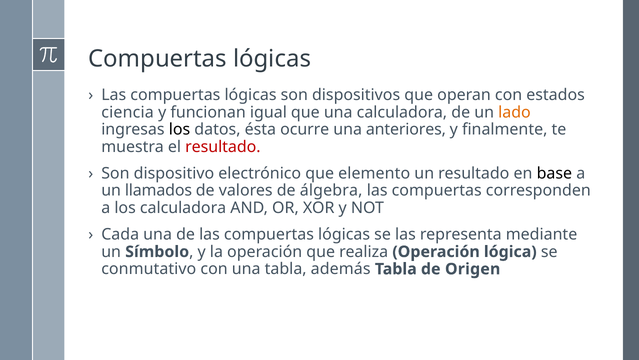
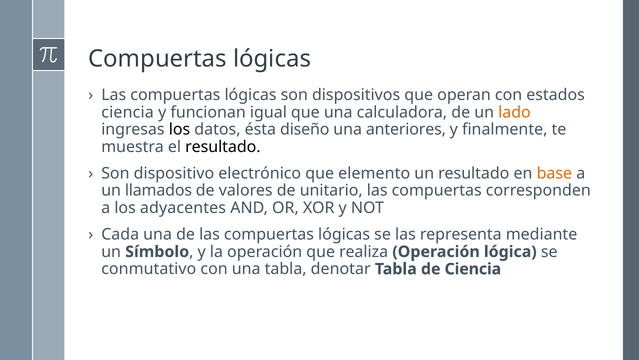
ocurre: ocurre -> diseño (305, 129)
resultado colour: red -> black (223, 147)
base colour: black -> orange (554, 173)
álgebra: álgebra -> unitario (331, 190)
los calculadora: calculadora -> adyacentes (183, 208)
además: además -> denotar (341, 269)
de Origen: Origen -> Ciencia (473, 269)
